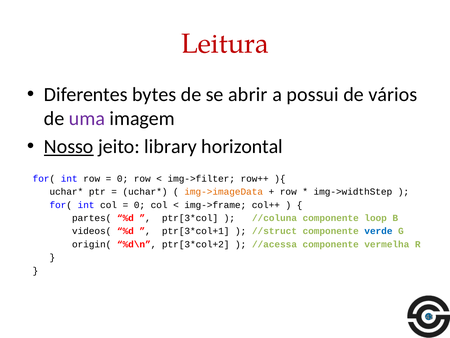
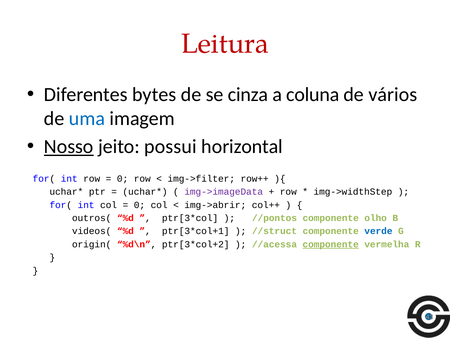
abrir: abrir -> cinza (248, 94)
possui: possui -> coluna (313, 94)
uma colour: purple -> blue (87, 118)
library: library -> possui (170, 146)
img->imageData colour: orange -> purple (224, 191)
img->frame: img->frame -> img->abrir (215, 205)
partes(: partes( -> outros( (92, 218)
//coluna: //coluna -> //pontos (274, 218)
loop: loop -> olho (376, 218)
componente underline: none -> present (331, 244)
